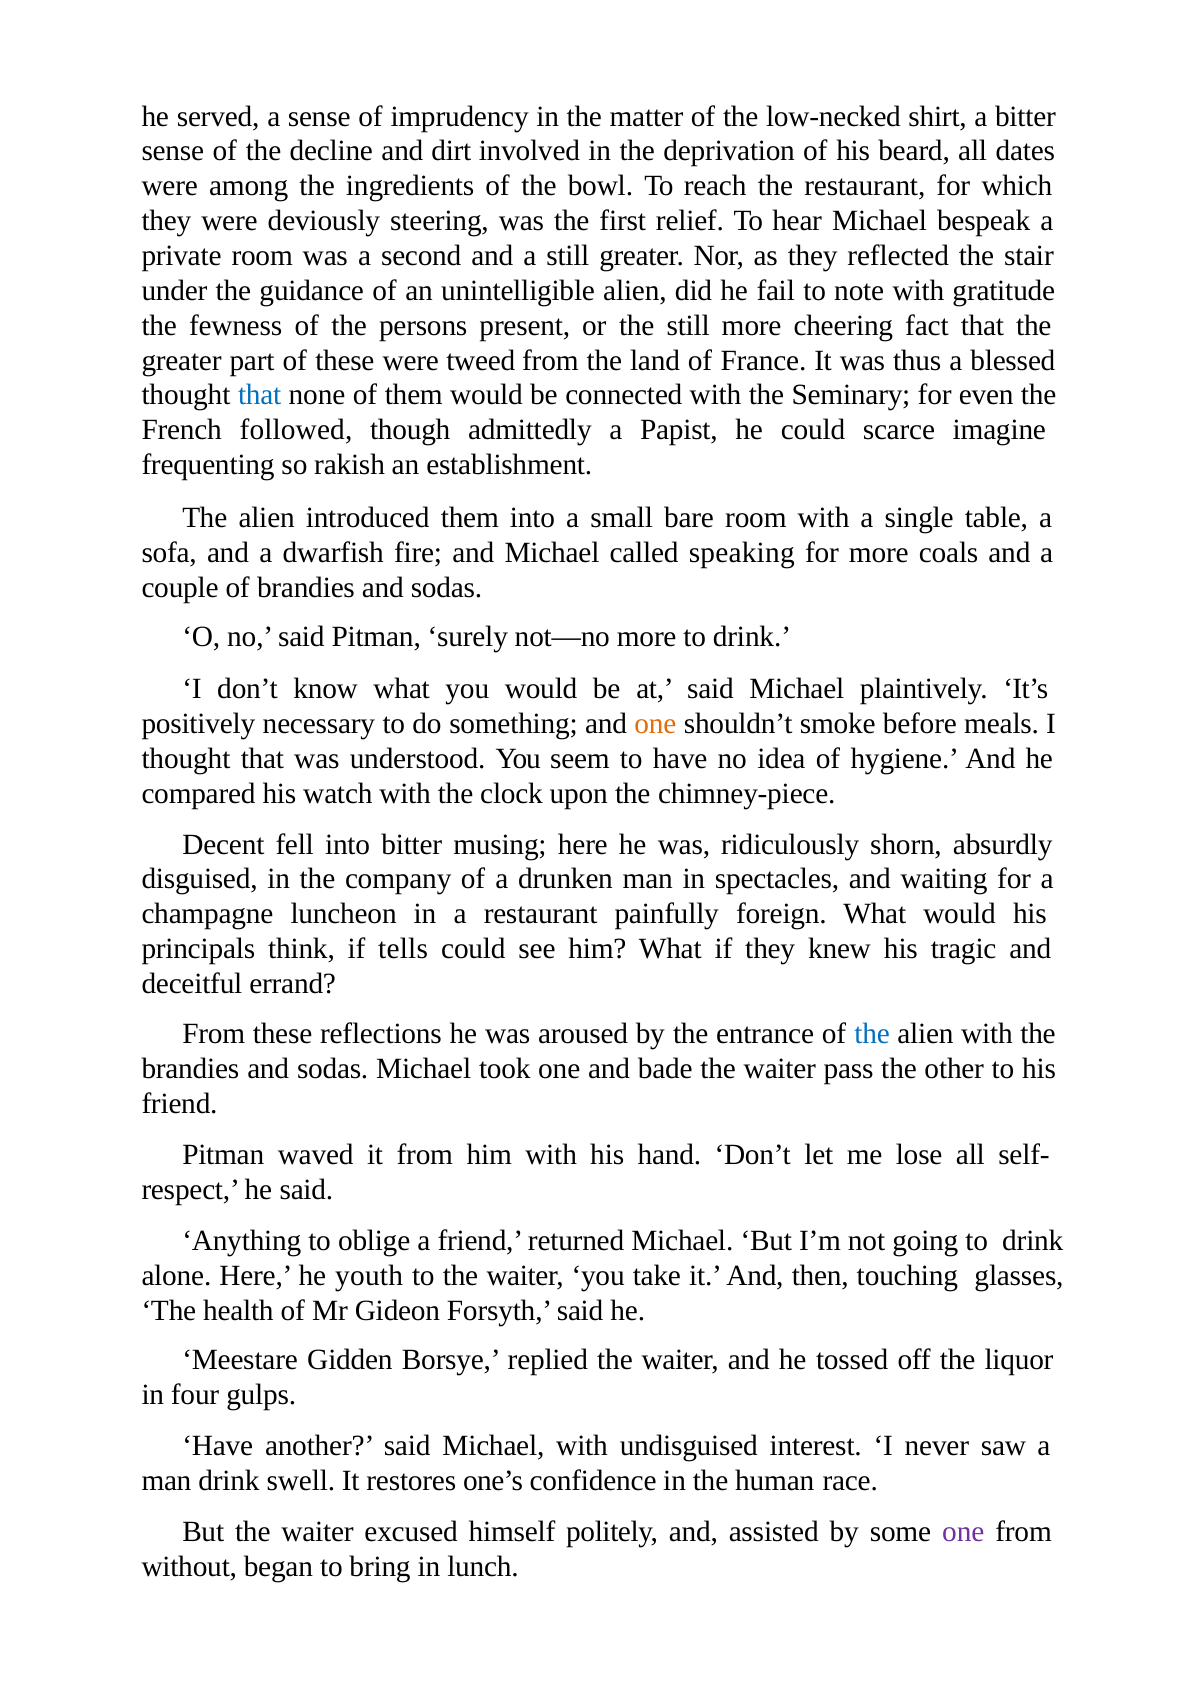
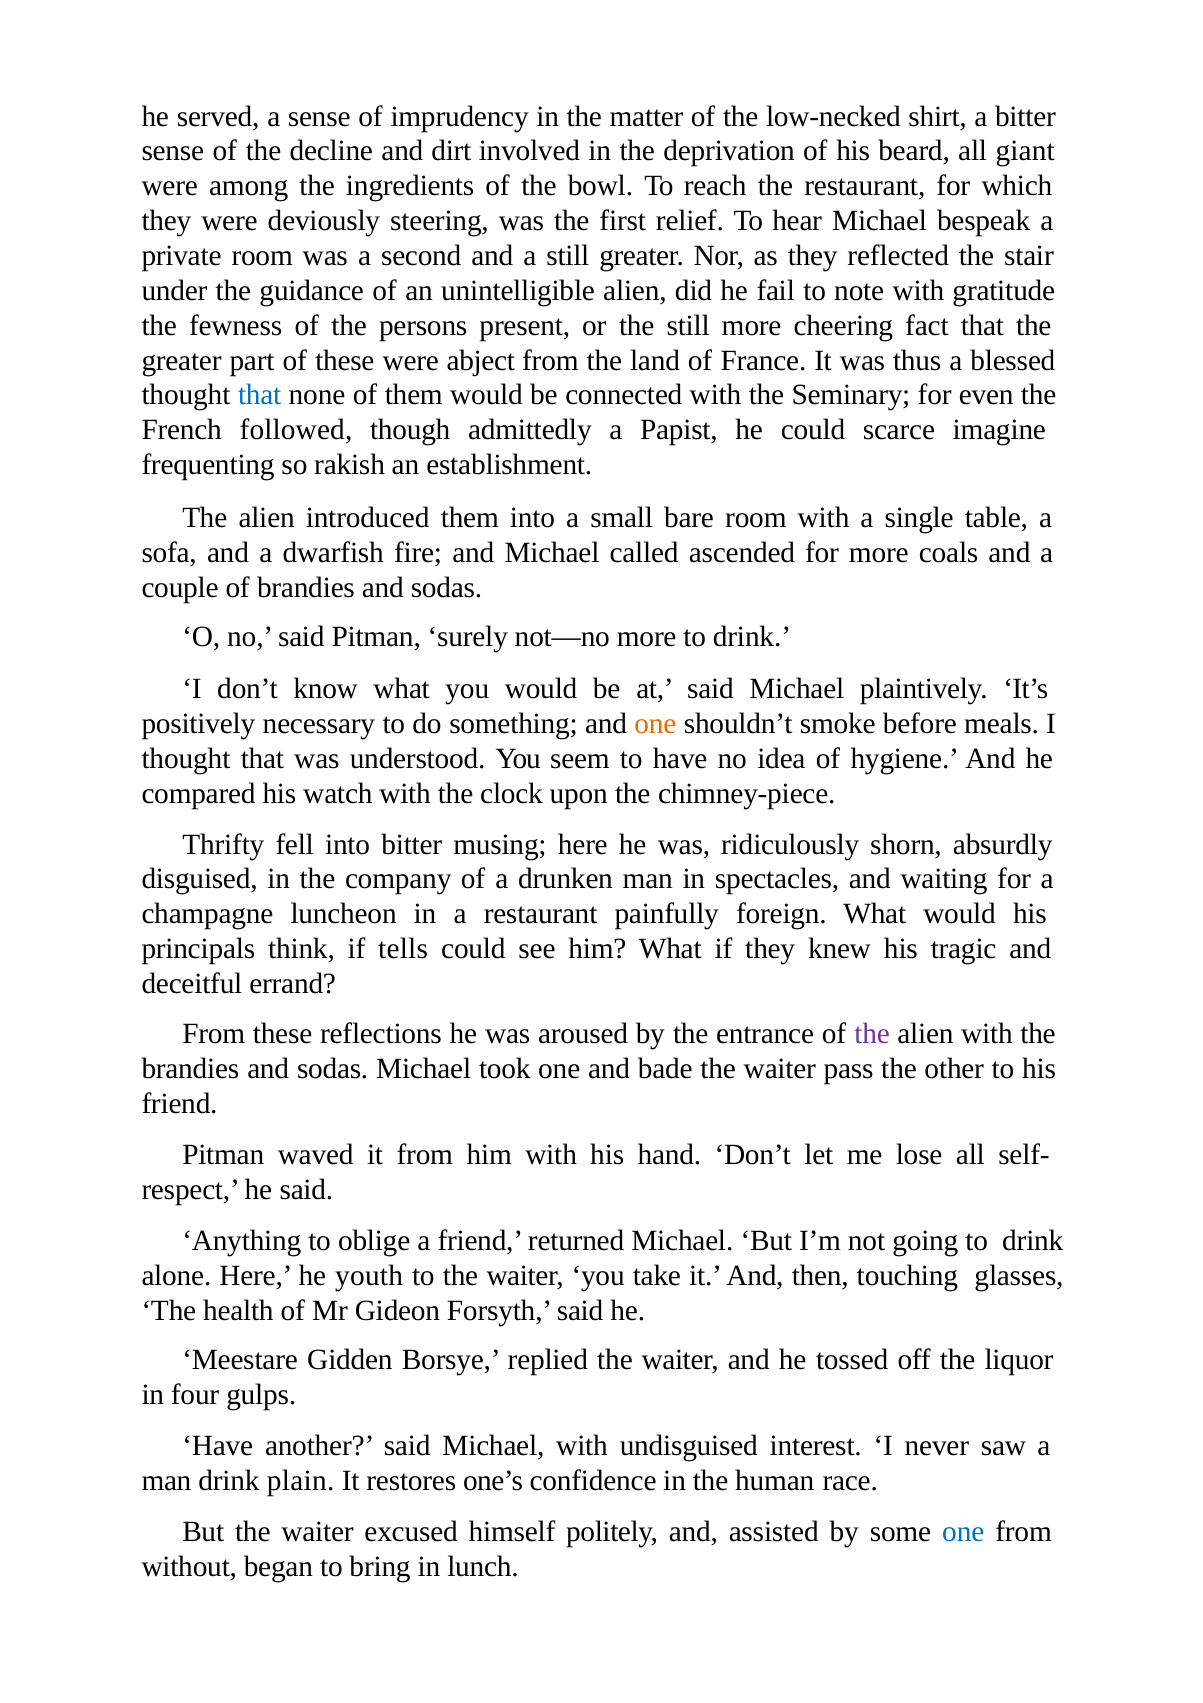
dates: dates -> giant (1025, 151)
tweed: tweed -> abject (481, 360)
speaking: speaking -> ascended (742, 553)
Decent: Decent -> Thrifty (223, 844)
the colour: blue -> purple (872, 1033)
swell: swell -> plain (301, 1480)
one colour: purple -> blue (963, 1531)
